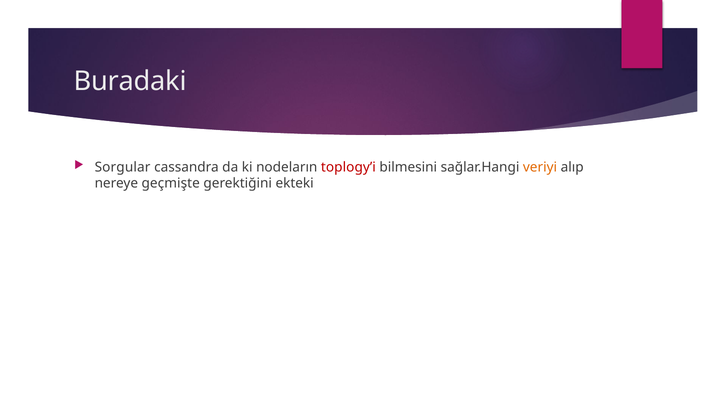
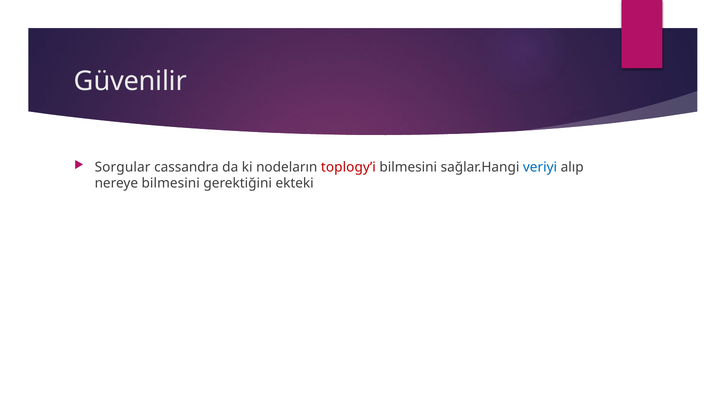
Buradaki: Buradaki -> Güvenilir (130, 81)
veriyi colour: orange -> blue (540, 167)
nereye geçmişte: geçmişte -> bilmesini (171, 183)
